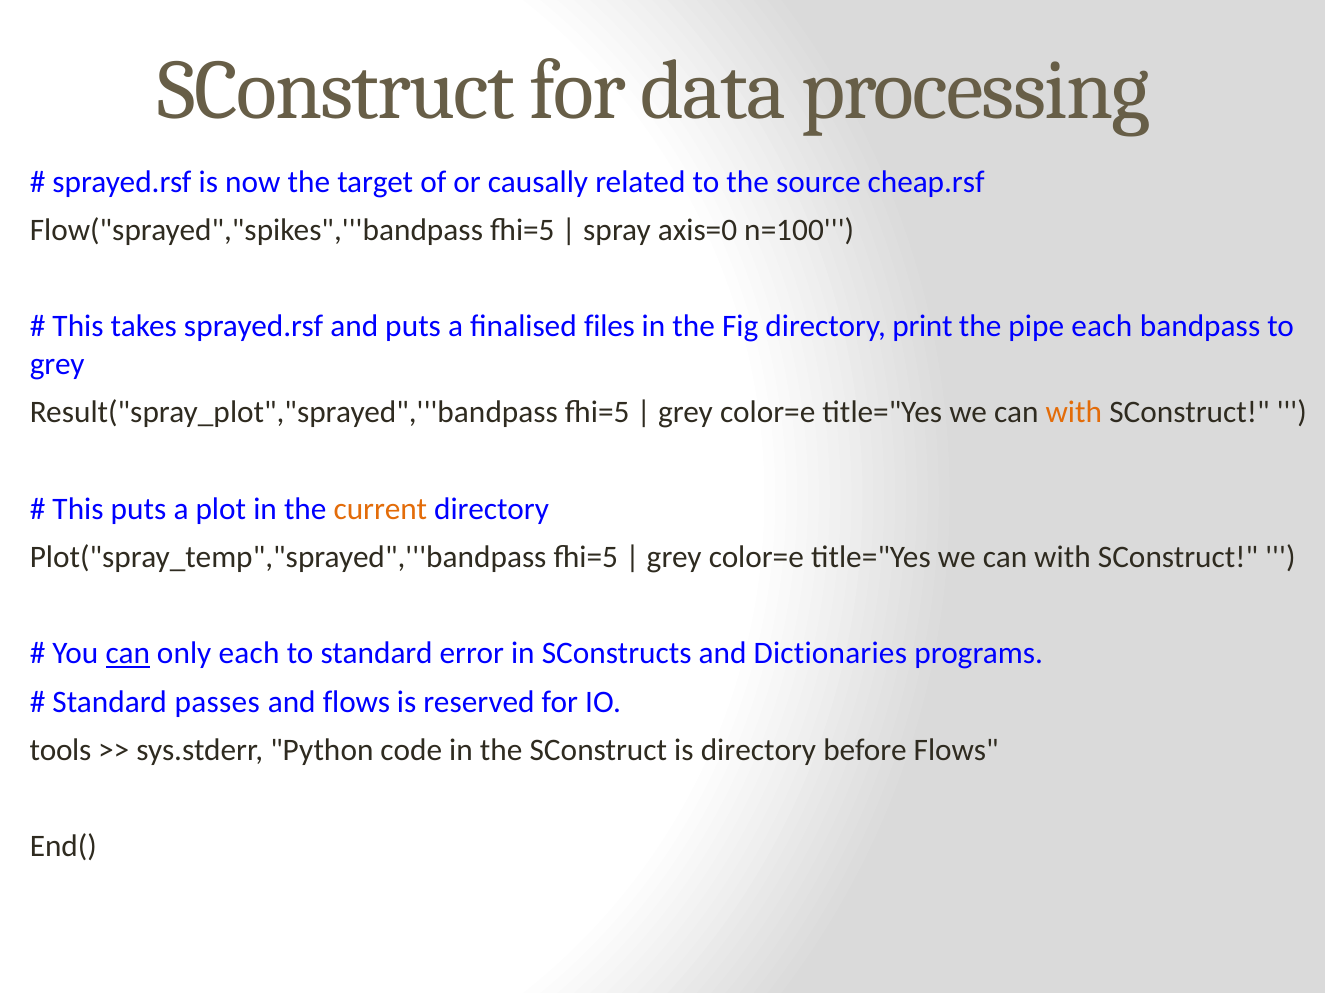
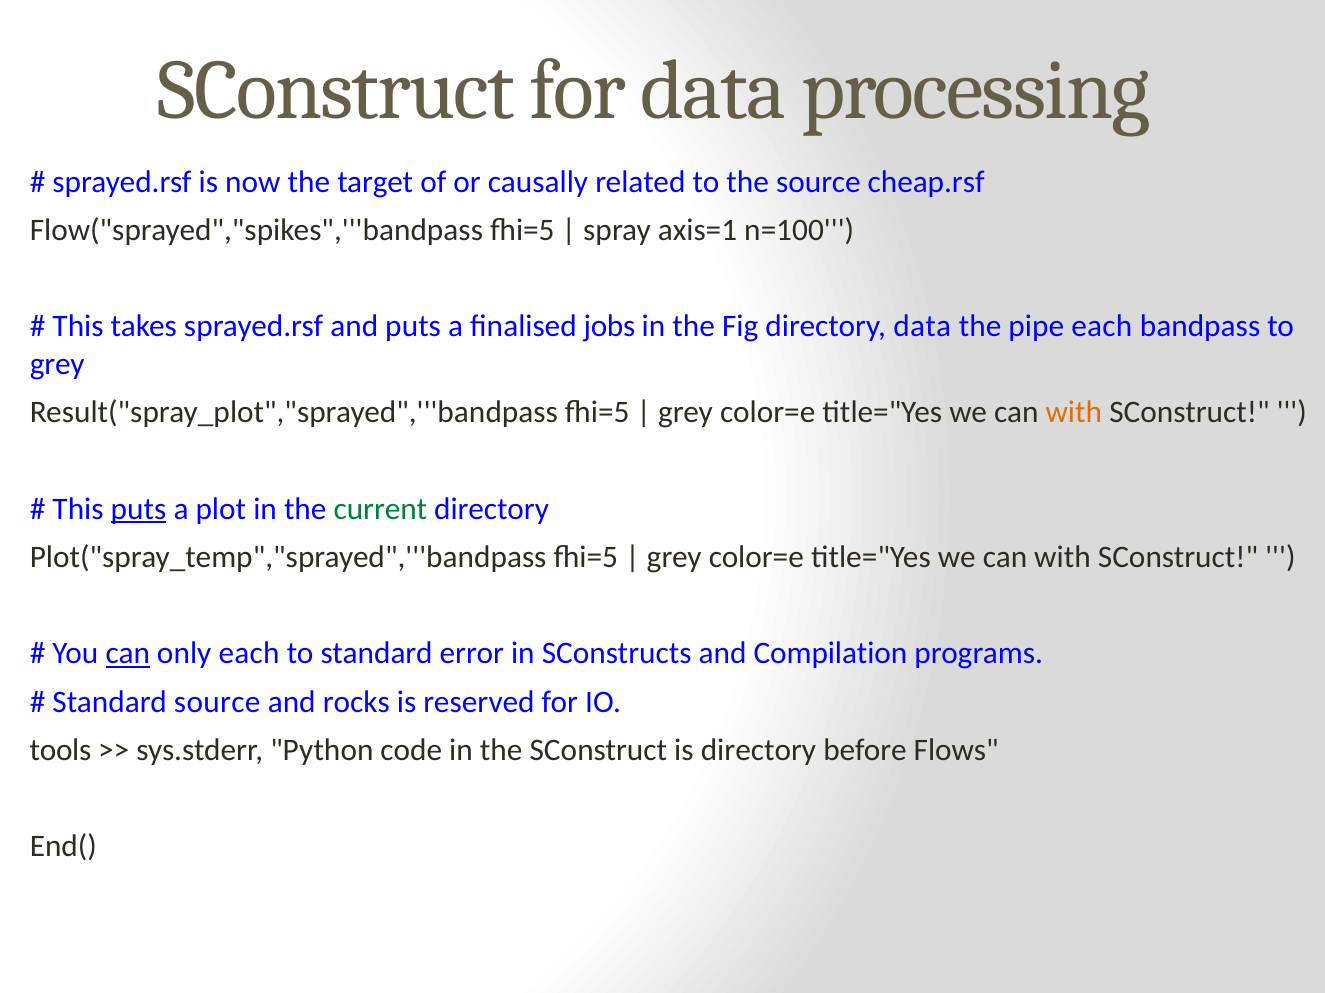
axis=0: axis=0 -> axis=1 (698, 230)
files: files -> jobs (609, 327)
directory print: print -> data (922, 327)
puts underline: none -> present (138, 509)
current colour: orange -> green (380, 509)
Dictionaries: Dictionaries -> Compilation (830, 654)
Standard passes: passes -> source (217, 702)
and flows: flows -> rocks (356, 702)
